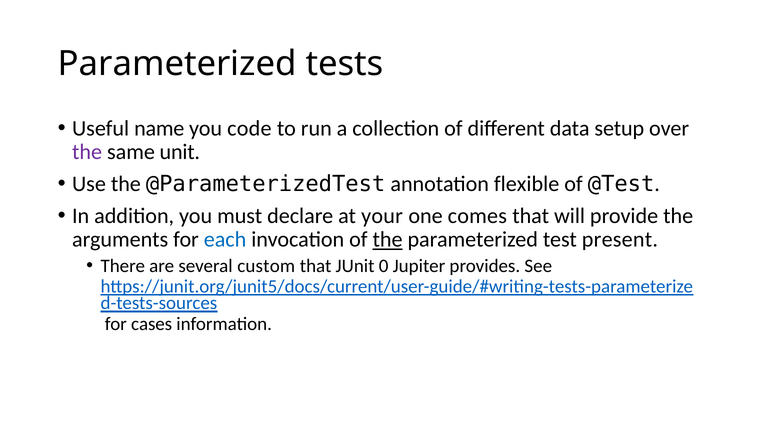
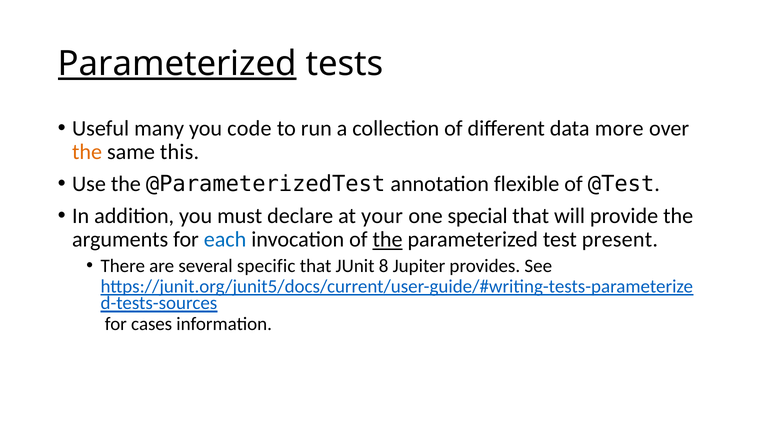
Parameterized underline: none -> present (177, 64)
name: name -> many (159, 128)
setup: setup -> more (619, 128)
the colour: purple -> orange (87, 152)
unit: unit -> this (180, 152)
comes: comes -> special (478, 216)
custom: custom -> specific (266, 266)
0: 0 -> 8 (384, 266)
